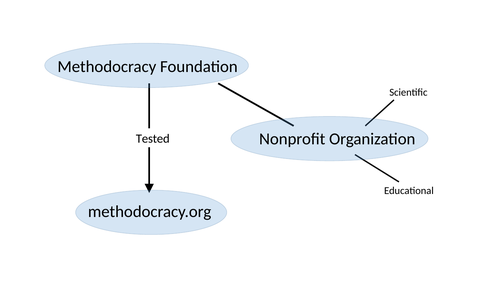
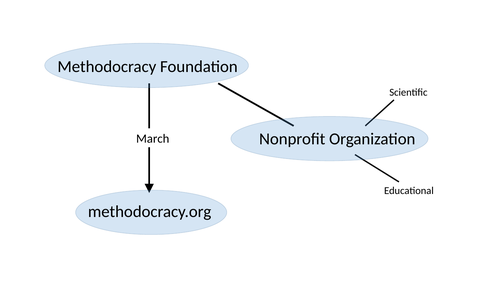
Tested: Tested -> March (153, 139)
